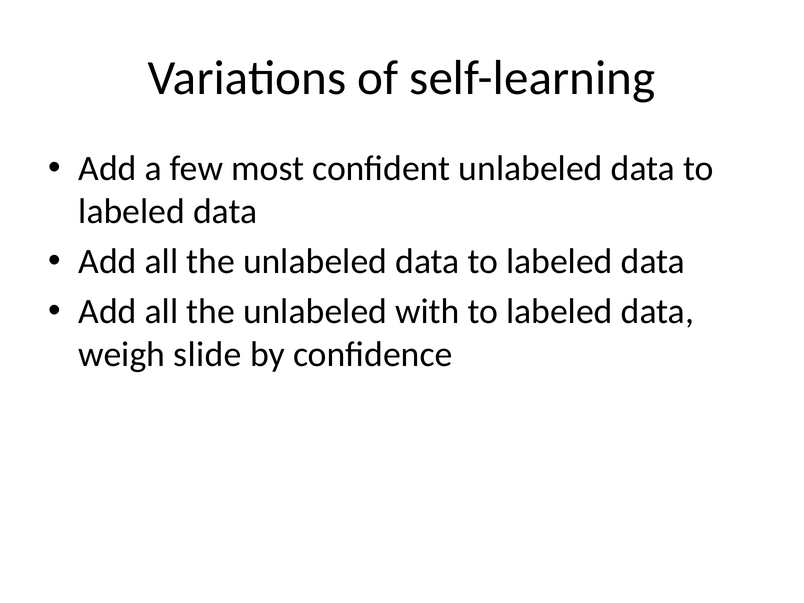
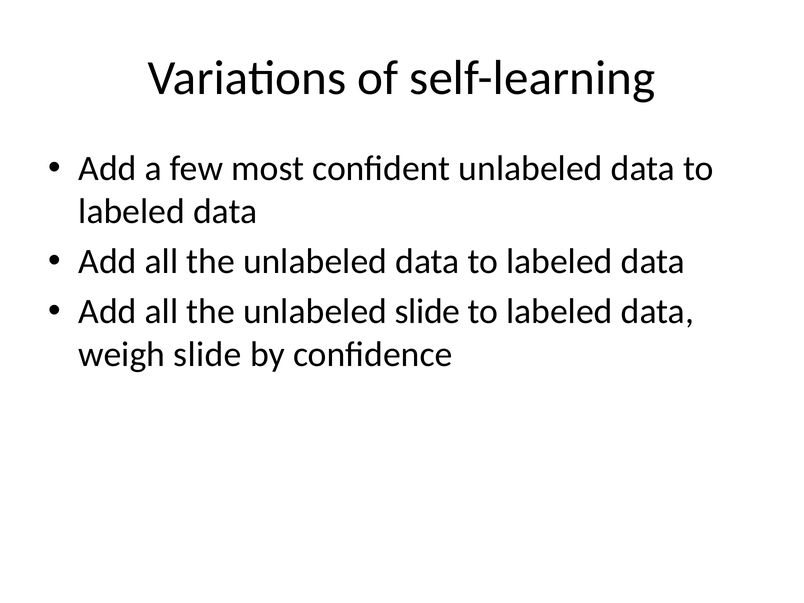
unlabeled with: with -> slide (428, 312)
